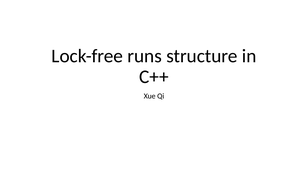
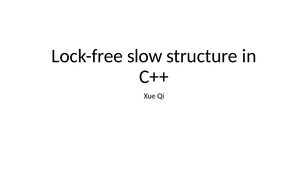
runs: runs -> slow (145, 56)
